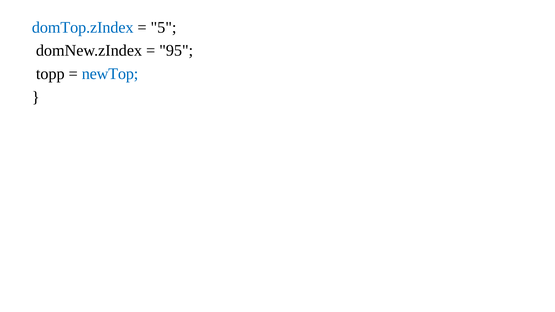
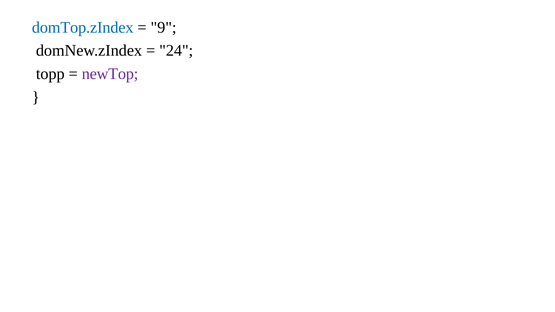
5: 5 -> 9 (164, 27)
95: 95 -> 24 (176, 51)
newTop colour: blue -> purple (110, 74)
